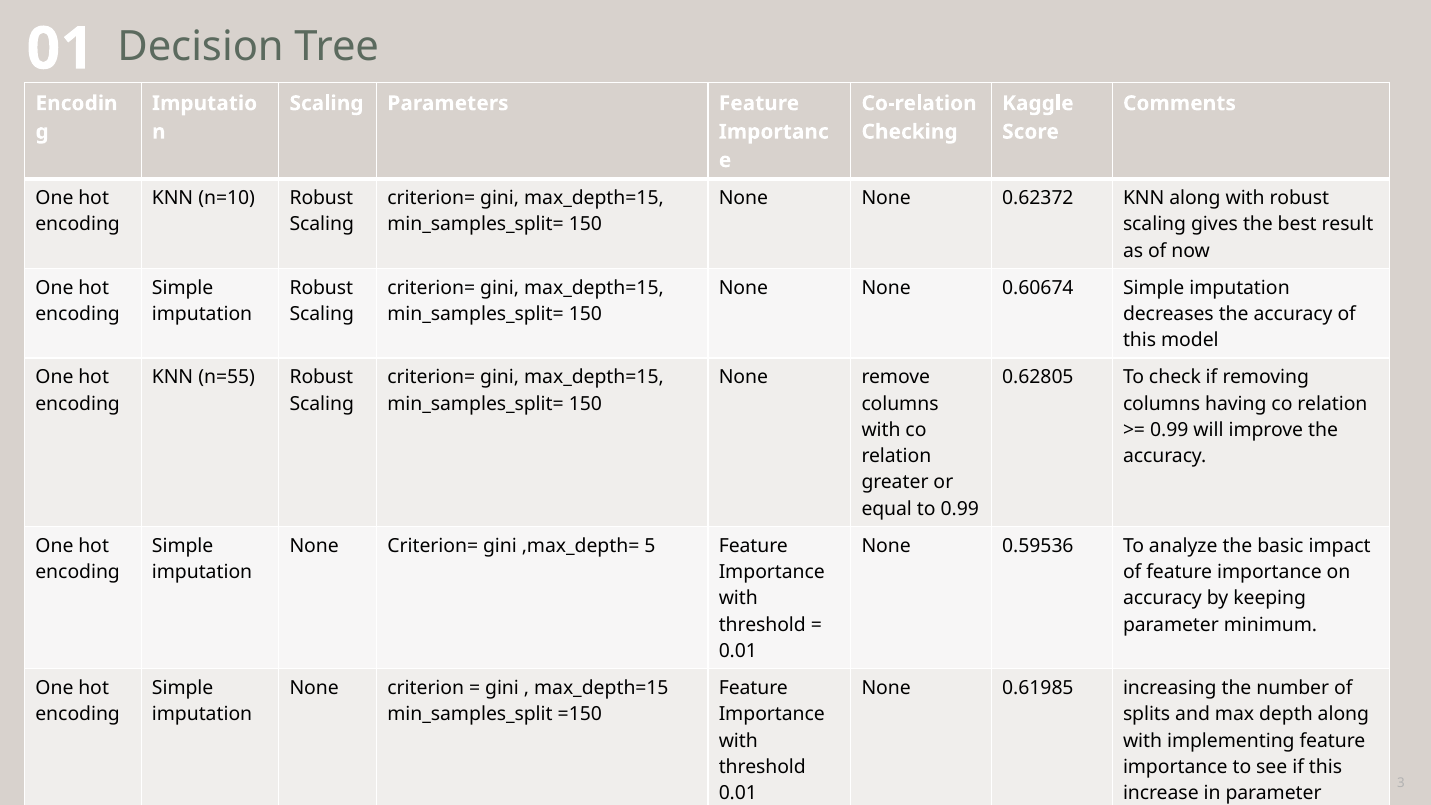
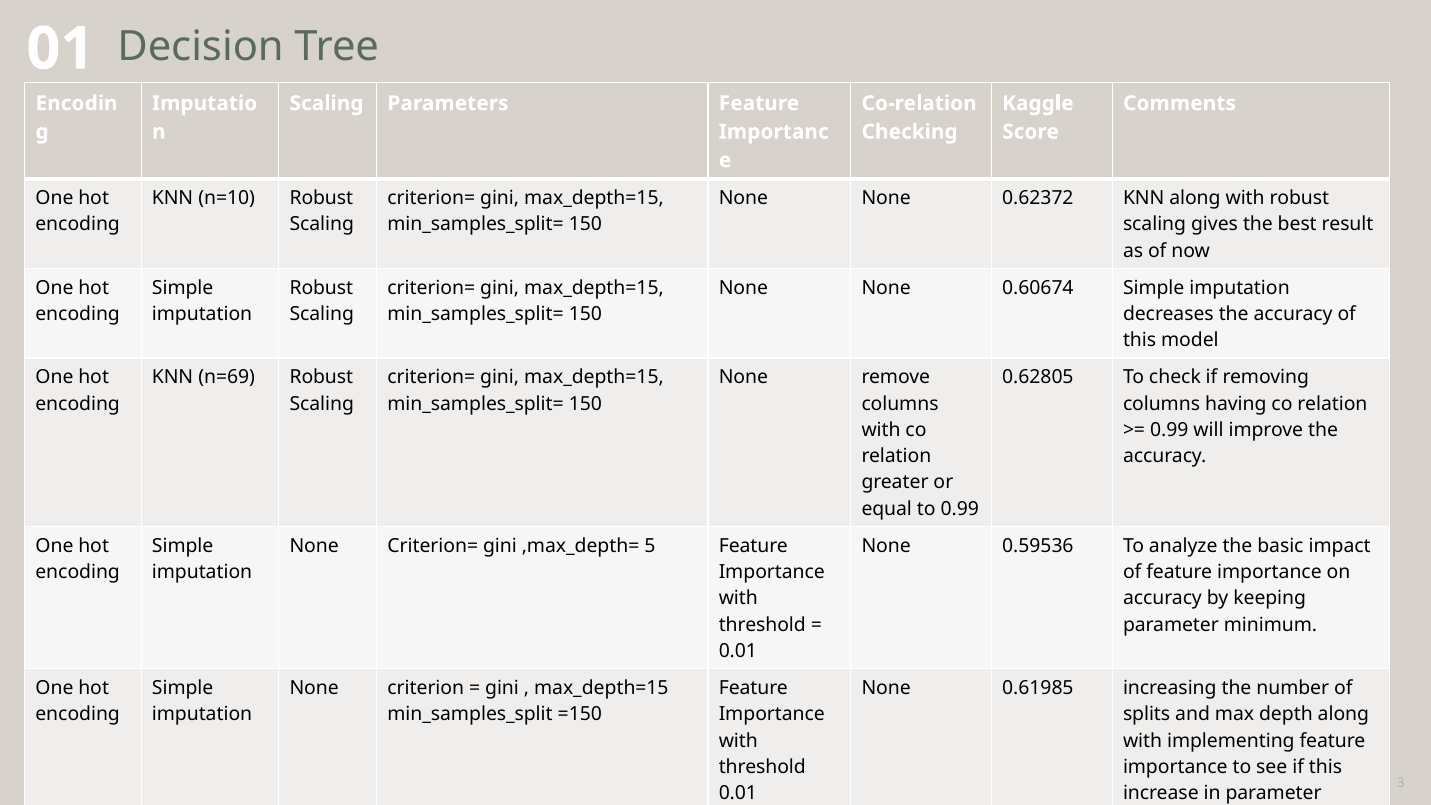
n=55: n=55 -> n=69 (227, 377)
